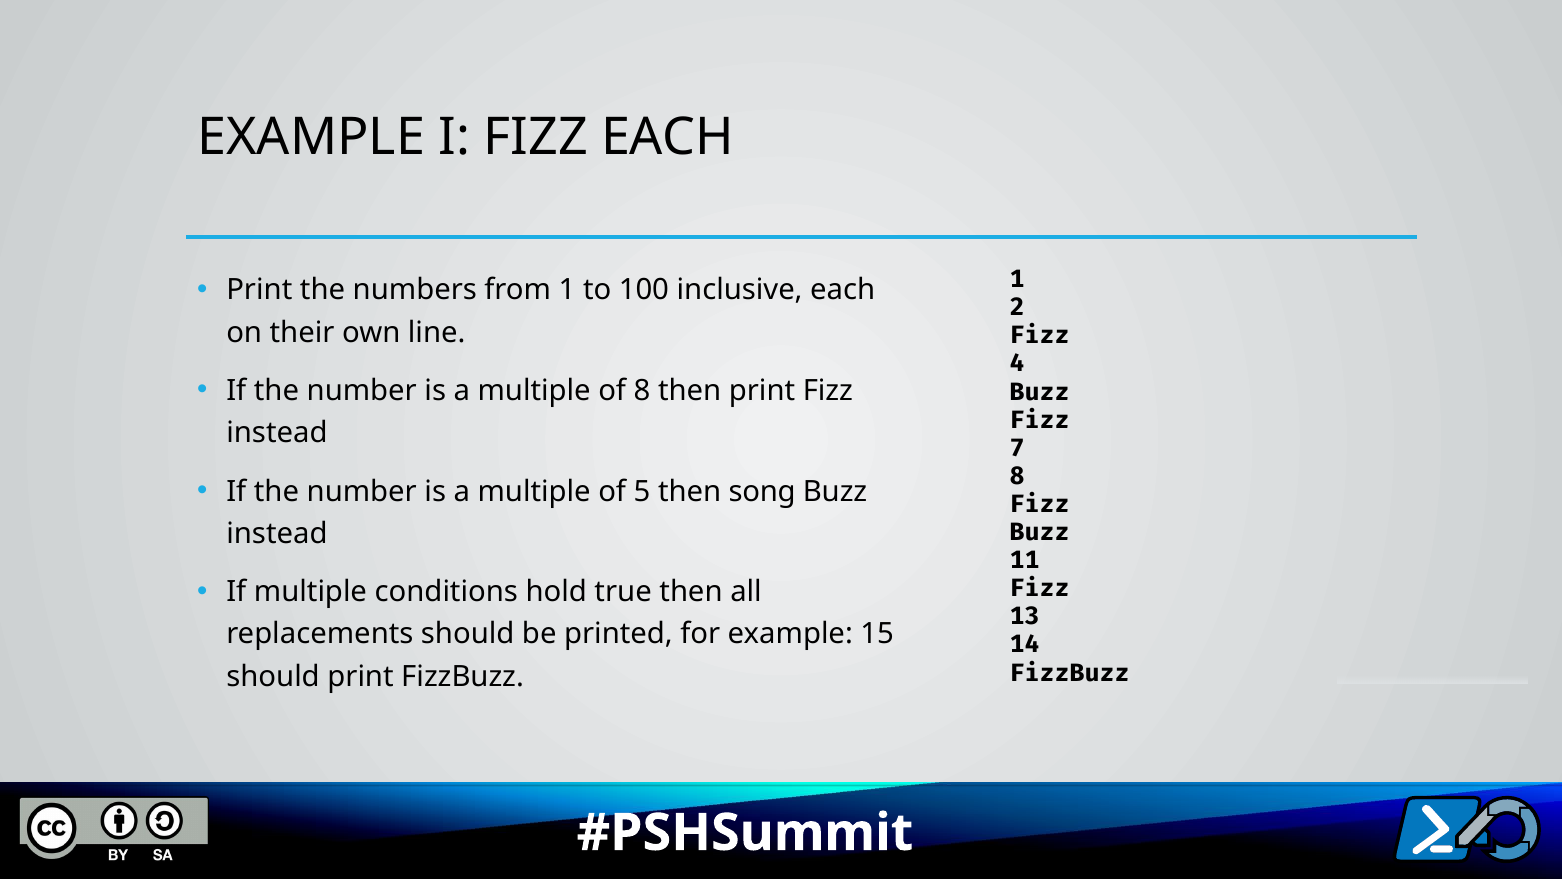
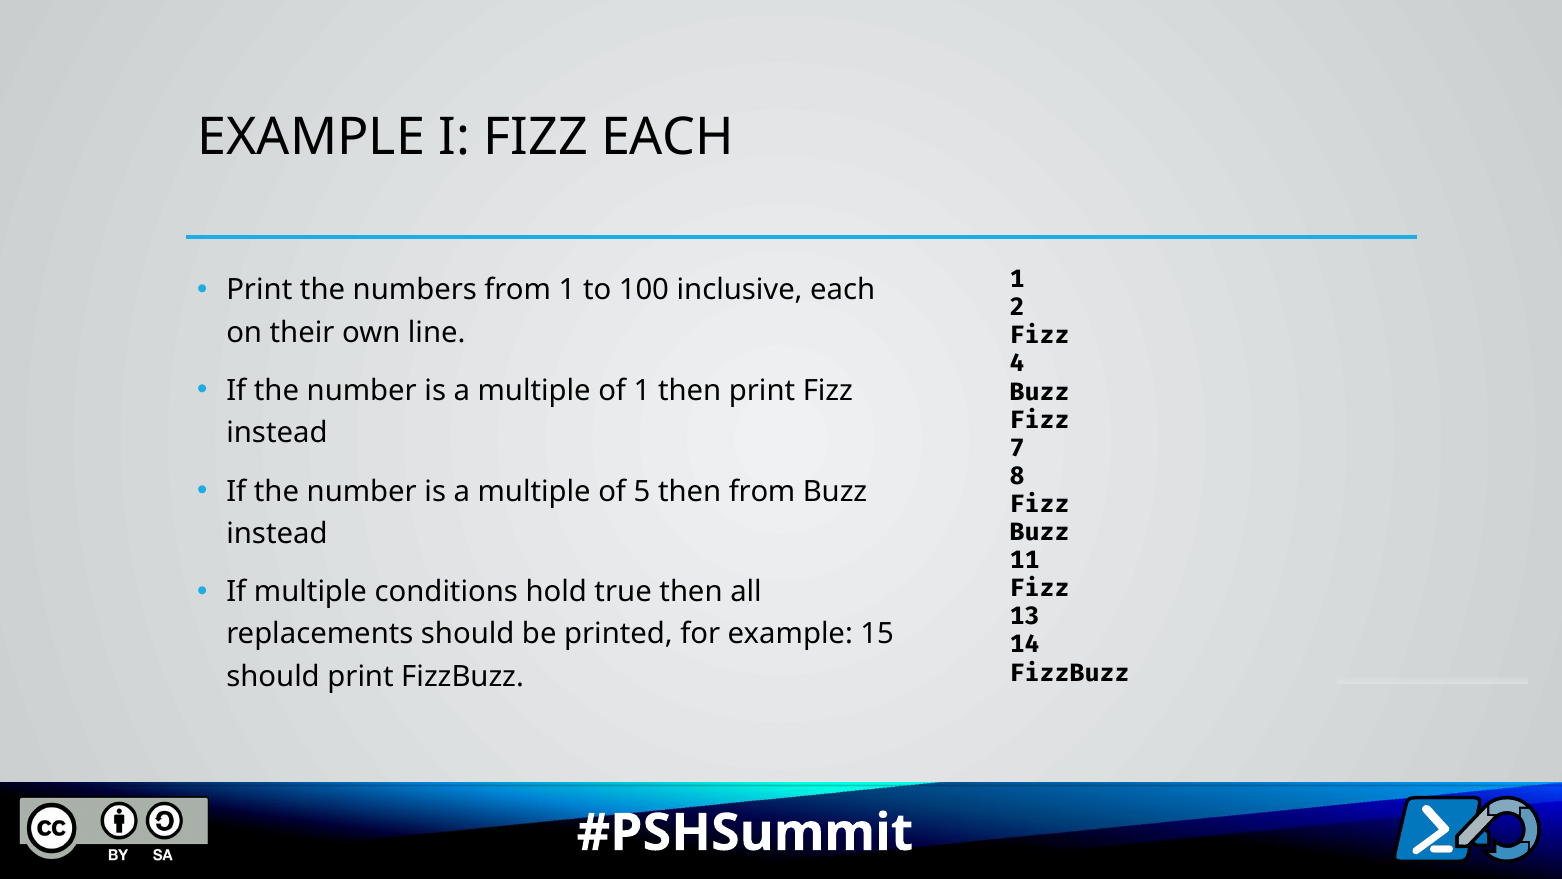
of 8: 8 -> 1 (642, 391)
then song: song -> from (762, 491)
